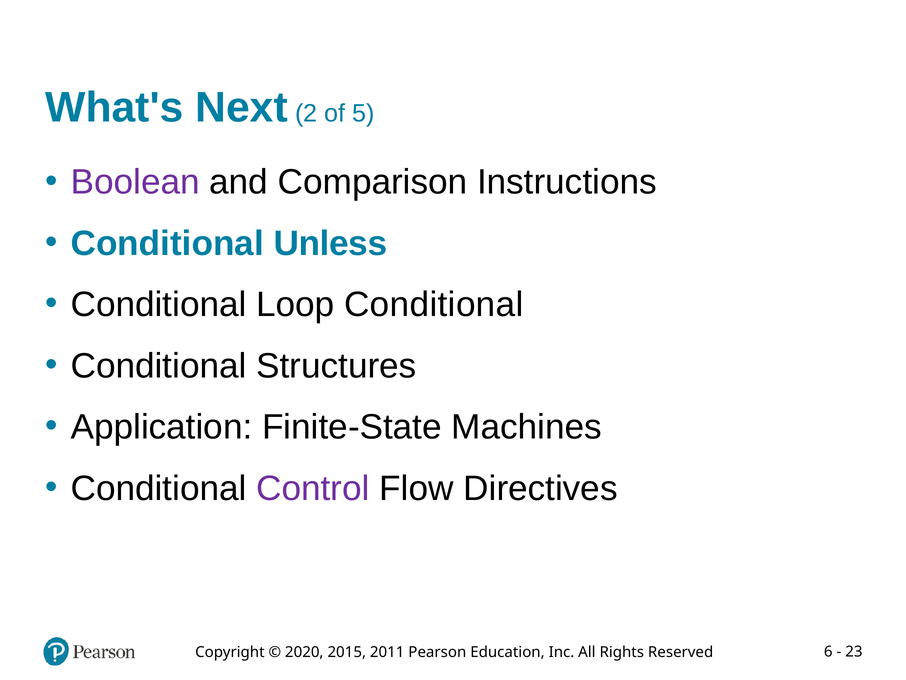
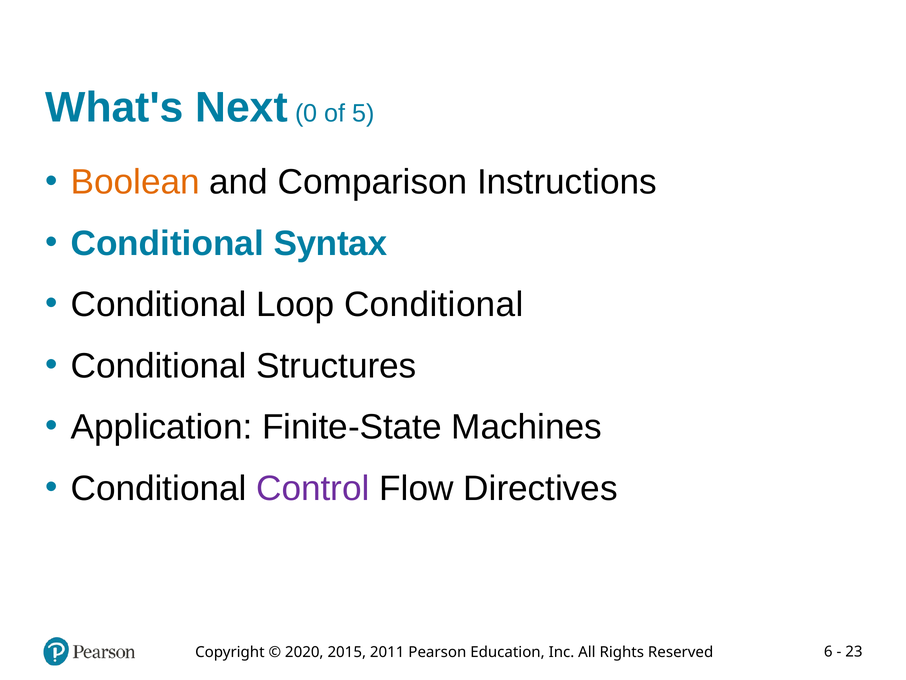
2: 2 -> 0 (306, 113)
Boolean colour: purple -> orange (135, 182)
Unless: Unless -> Syntax (330, 243)
